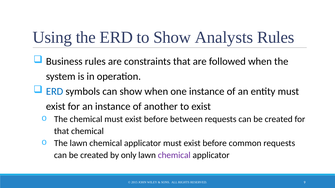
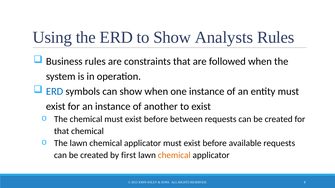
common: common -> available (245, 143)
only: only -> first (129, 155)
chemical colour: purple -> orange (174, 155)
